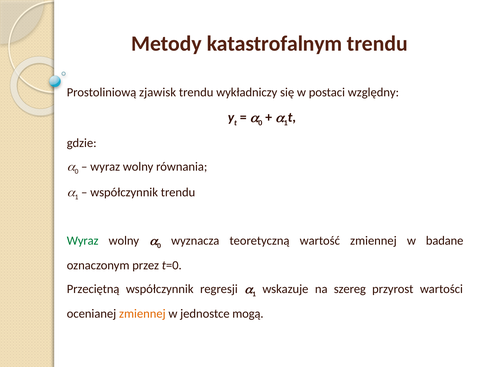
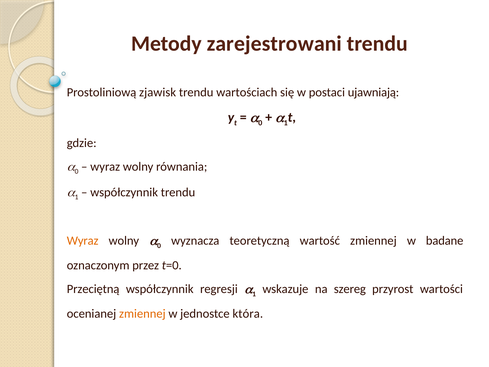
katastrofalnym: katastrofalnym -> zarejestrowani (274, 44)
wykładniczy: wykładniczy -> wartościach (247, 92)
względny: względny -> ujawniają (373, 92)
Wyraz colour: green -> orange (83, 241)
mogą: mogą -> która (248, 314)
